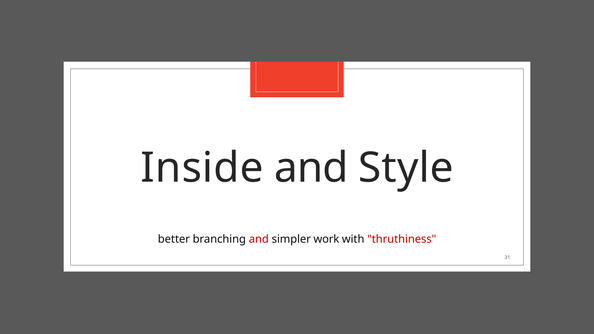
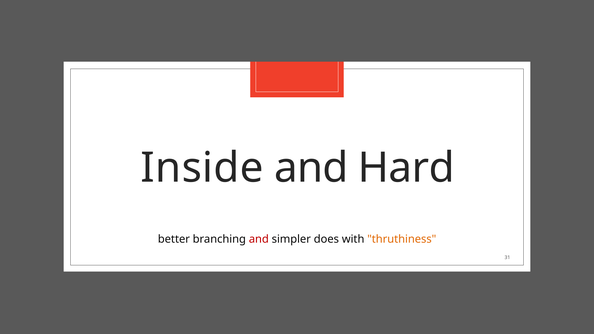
Style: Style -> Hard (406, 168)
work: work -> does (326, 239)
thruthiness colour: red -> orange (402, 239)
